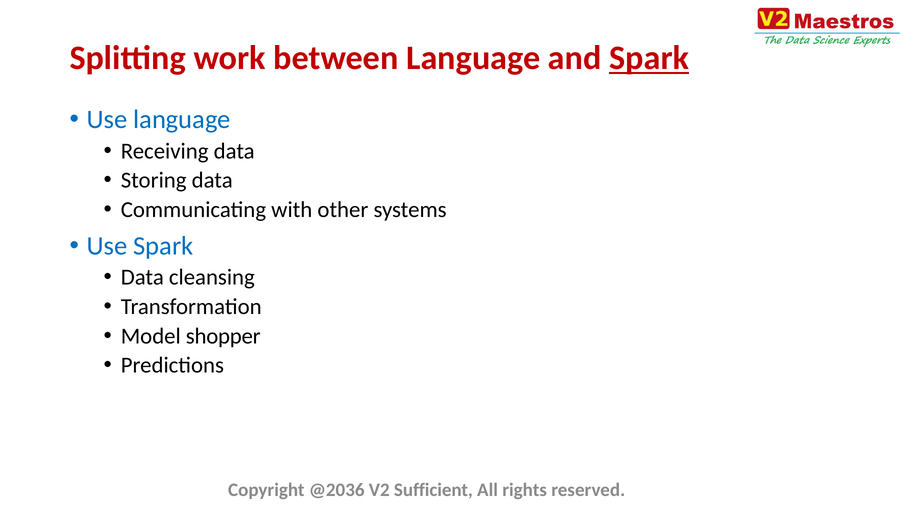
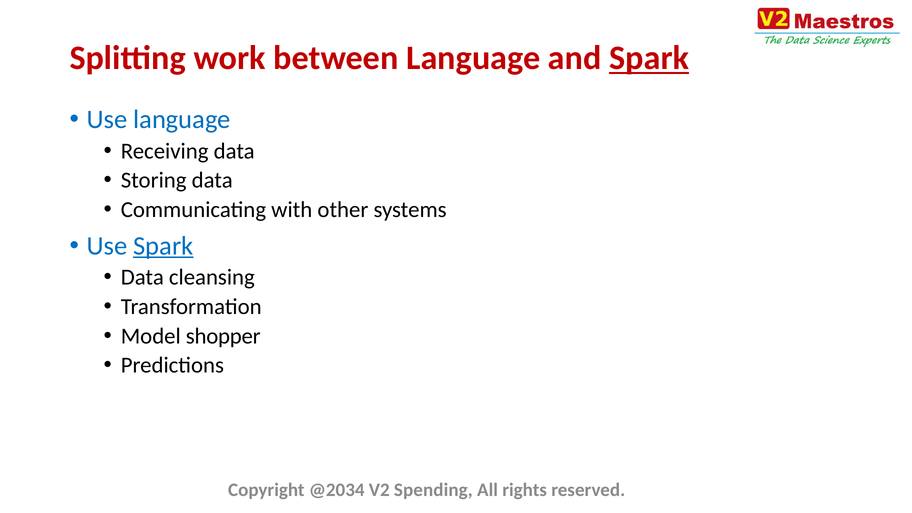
Spark underline: none -> present (163, 246)
@2036: @2036 -> @2034 (337, 490)
Sufficient: Sufficient -> Spending (433, 490)
